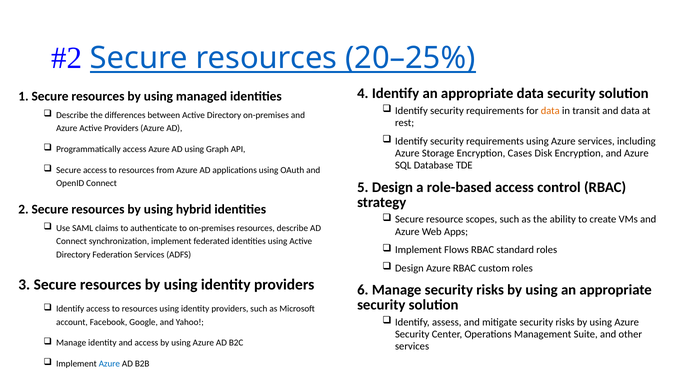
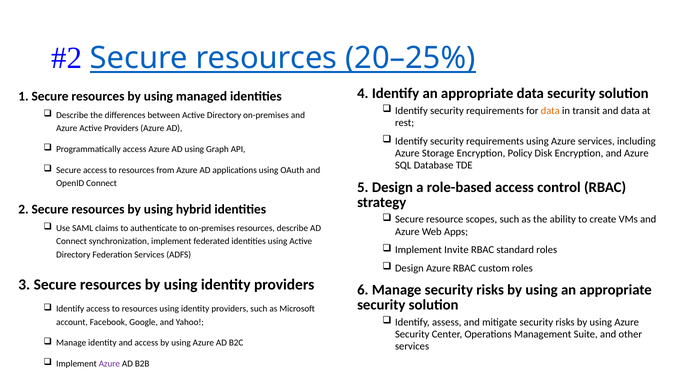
Cases: Cases -> Policy (520, 153)
Flows: Flows -> Invite (456, 250)
Azure colour: blue -> purple (109, 364)
